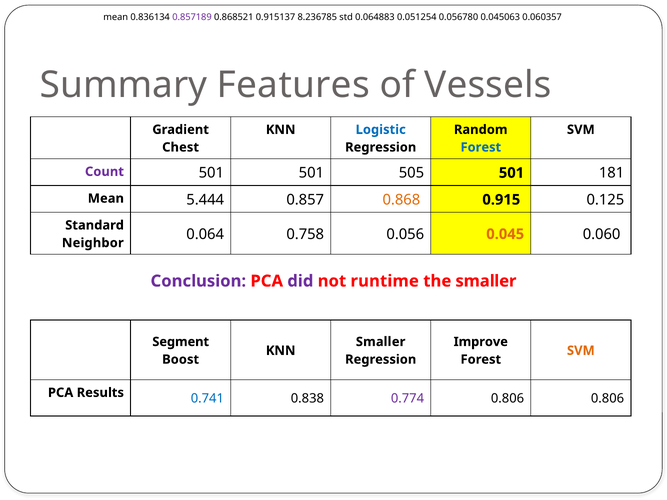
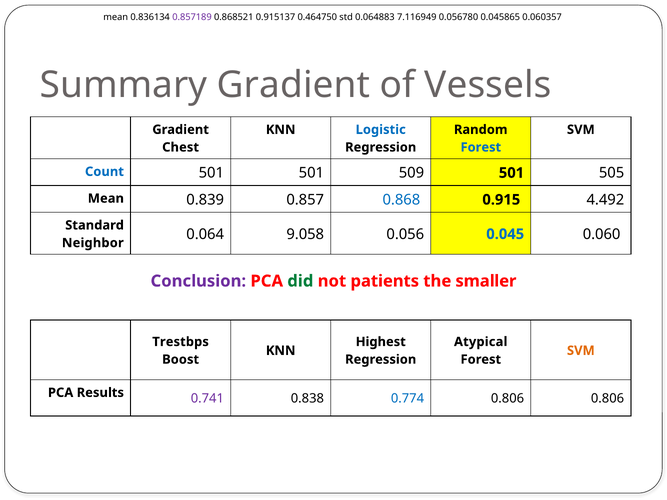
8.236785: 8.236785 -> 0.464750 (317, 17)
0.051254: 0.051254 -> 7.116949 (417, 17)
0.045063: 0.045063 -> 0.045865 (500, 17)
Summary Features: Features -> Gradient (293, 85)
Count colour: purple -> blue (104, 172)
505: 505 -> 509 (411, 173)
181: 181 -> 505 (612, 173)
5.444: 5.444 -> 0.839 (205, 200)
0.868 colour: orange -> blue (401, 200)
0.125: 0.125 -> 4.492 (605, 200)
0.758: 0.758 -> 9.058 (305, 234)
0.045 colour: orange -> blue (505, 234)
did colour: purple -> green (300, 281)
runtime: runtime -> patients (385, 281)
Segment: Segment -> Trestbps (181, 342)
Smaller: Smaller -> Highest (381, 342)
Improve: Improve -> Atypical (481, 342)
0.741 colour: blue -> purple (207, 399)
0.774 colour: purple -> blue (407, 399)
